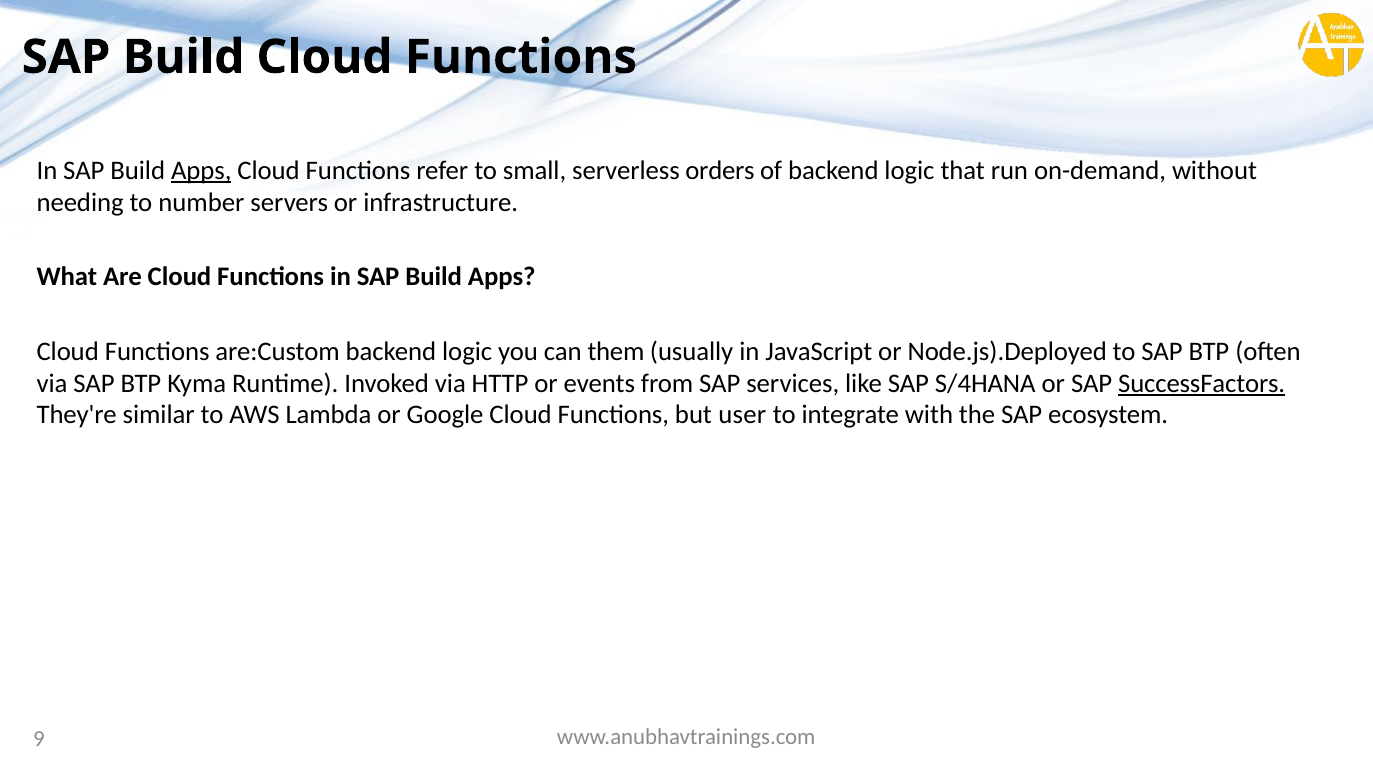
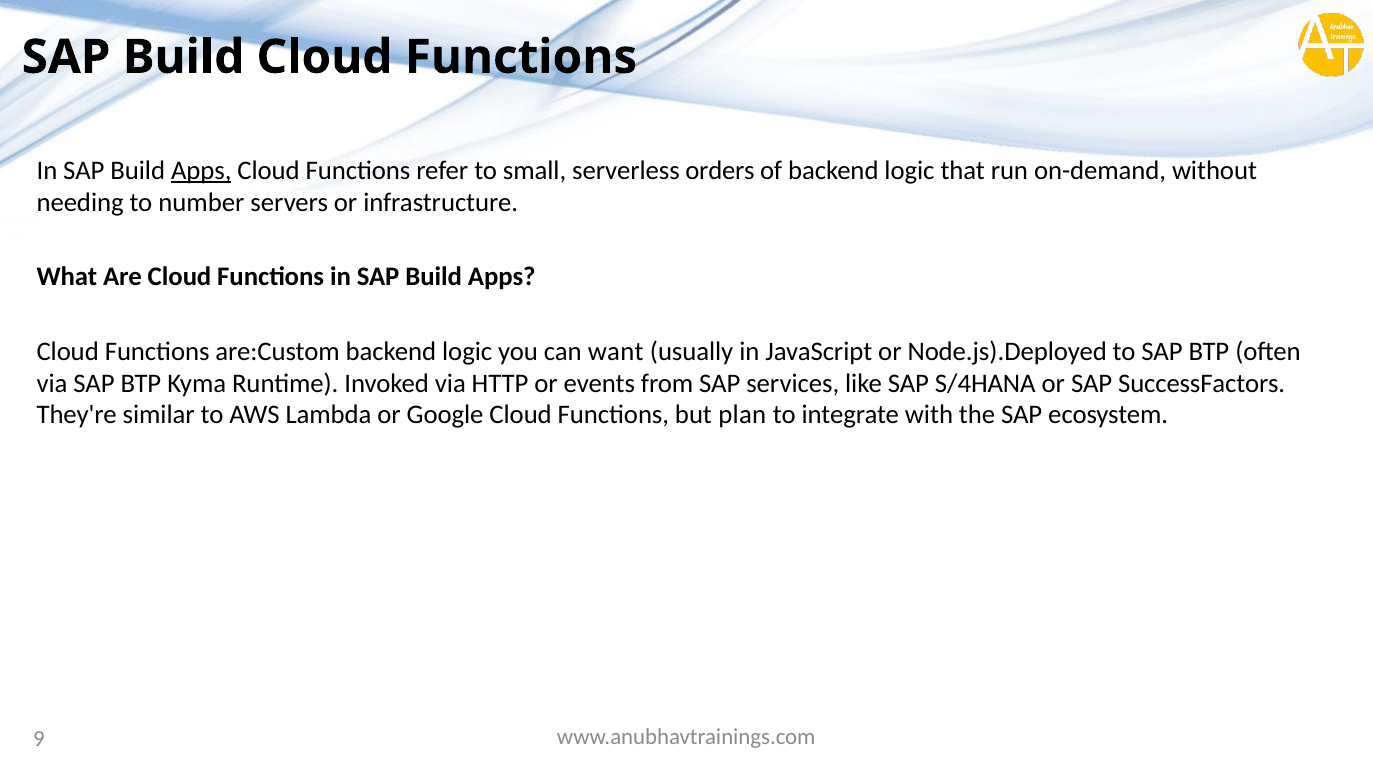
them: them -> want (616, 352)
SuccessFactors underline: present -> none (1202, 384)
user: user -> plan (742, 415)
